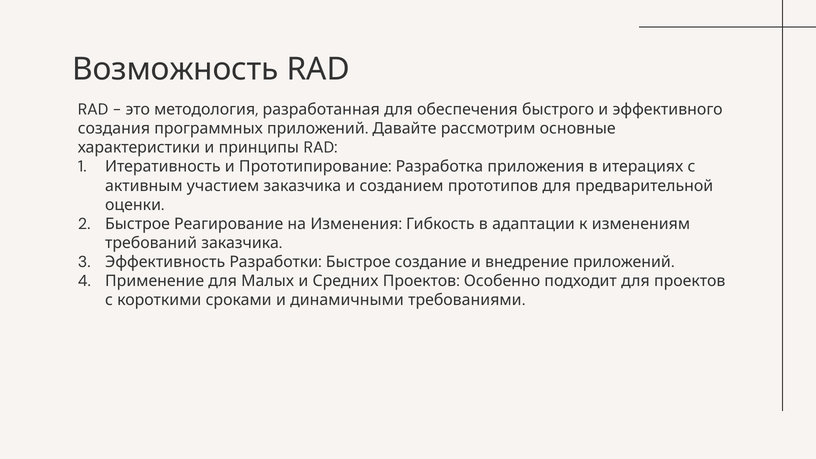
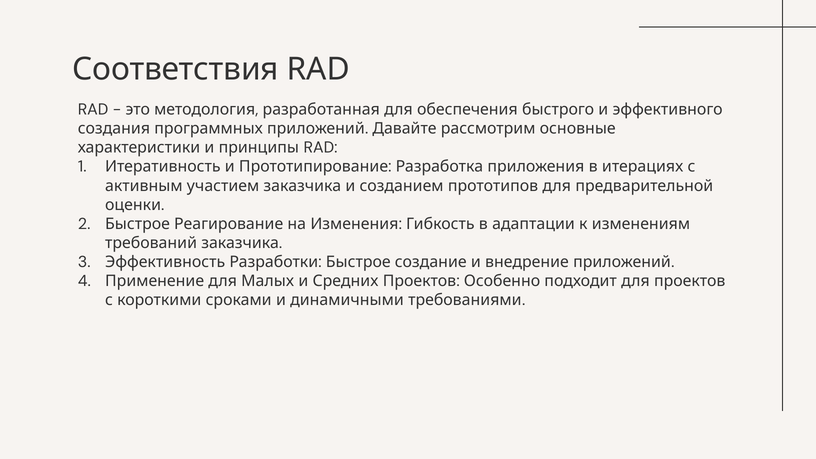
Возможность: Возможность -> Соответствия (176, 69)
